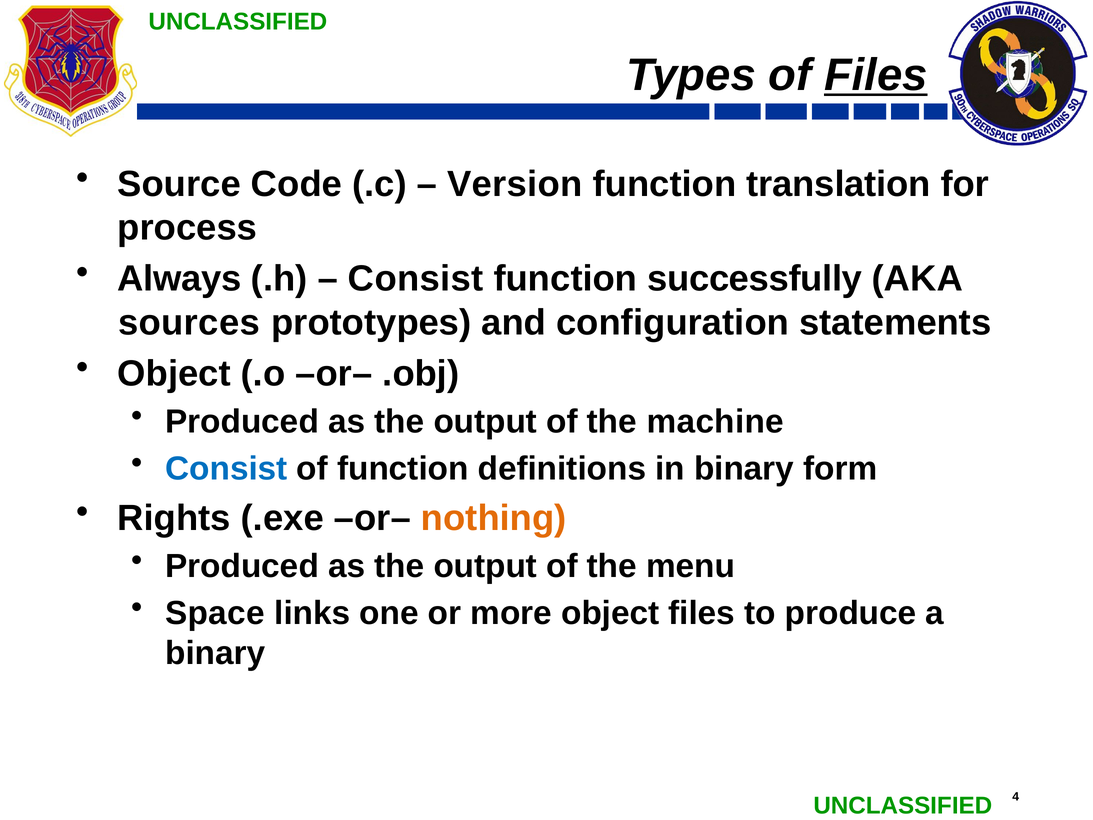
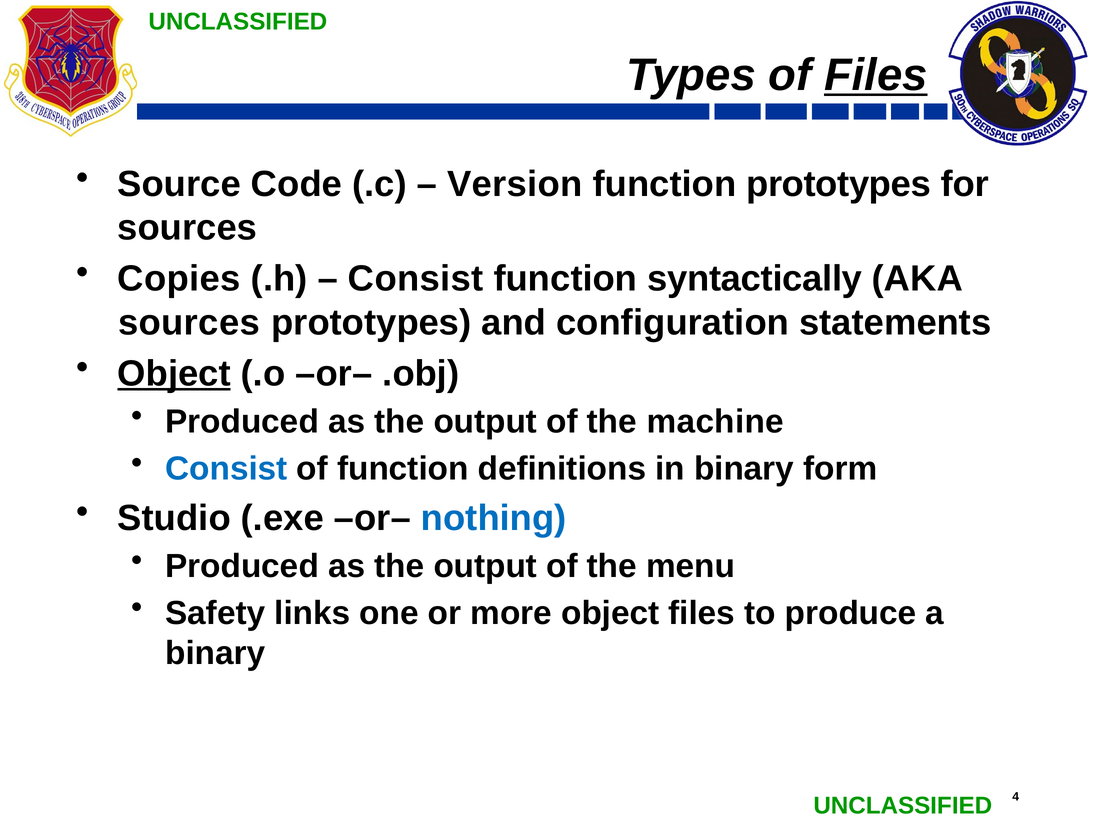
function translation: translation -> prototypes (839, 184)
process: process -> sources (187, 228)
Always: Always -> Copies (179, 279)
successfully: successfully -> syntactically (755, 279)
Object underline: none -> present (174, 373)
Rights: Rights -> Studio (174, 518)
nothing colour: orange -> blue (494, 518)
Space: Space -> Safety (215, 613)
